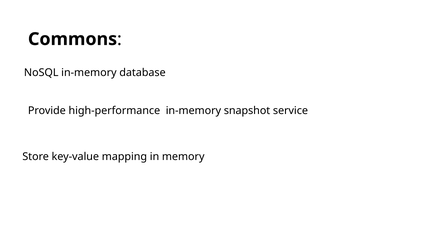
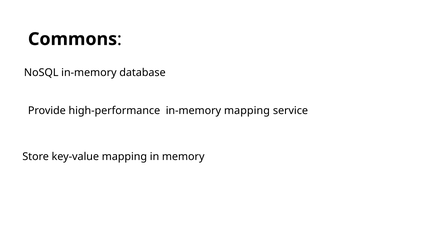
in-memory snapshot: snapshot -> mapping (247, 111)
